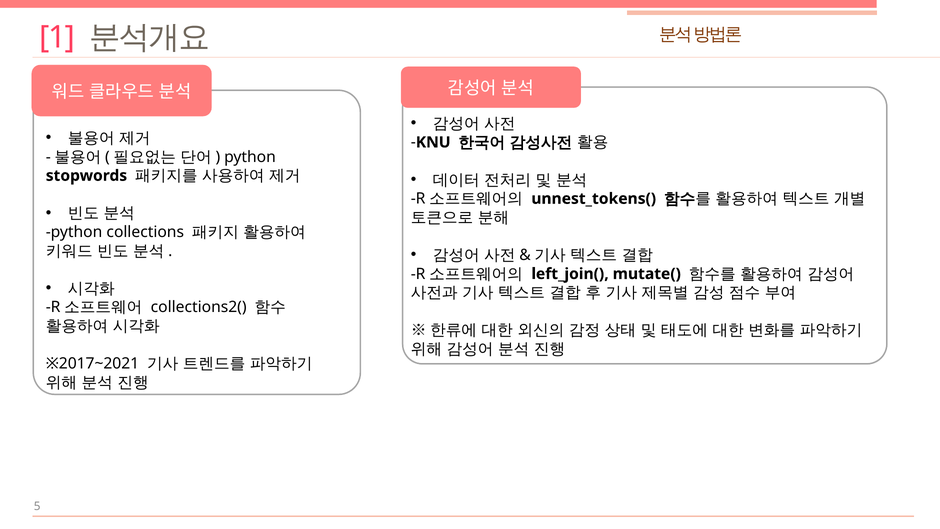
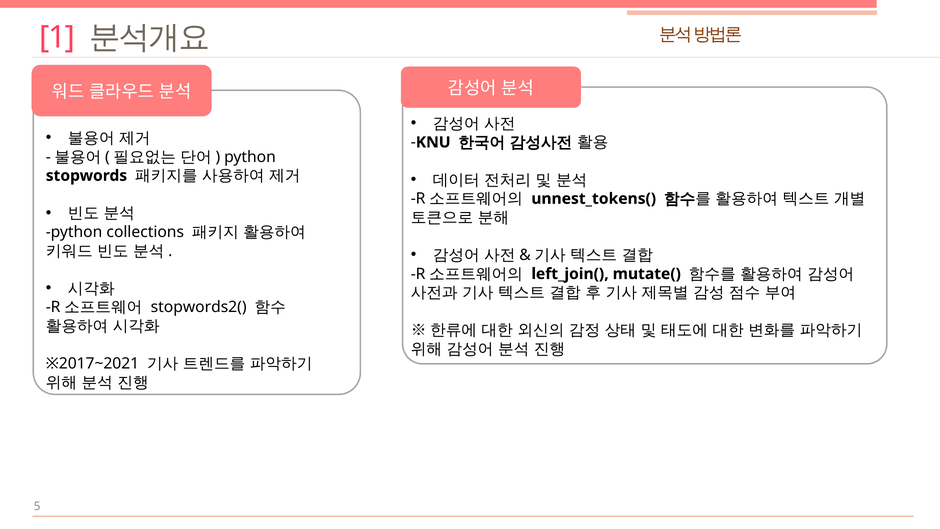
collections2(: collections2( -> stopwords2( (199, 307)
